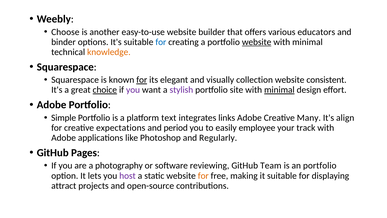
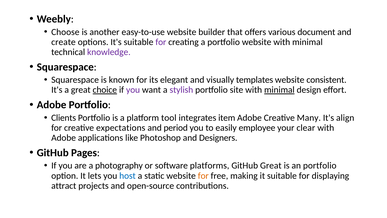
educators: educators -> document (316, 32)
binder: binder -> create (63, 42)
for colour: blue -> purple (161, 42)
website underline: present -> none (257, 42)
knowledge colour: orange -> purple (109, 52)
for underline: present -> none (142, 80)
collection: collection -> templates (255, 80)
Simple: Simple -> Clients (64, 118)
text: text -> tool (169, 118)
links: links -> item (227, 118)
track: track -> clear (306, 128)
Regularly: Regularly -> Designers (218, 138)
reviewing: reviewing -> platforms (210, 165)
GitHub Team: Team -> Great (271, 165)
host colour: purple -> blue (128, 175)
